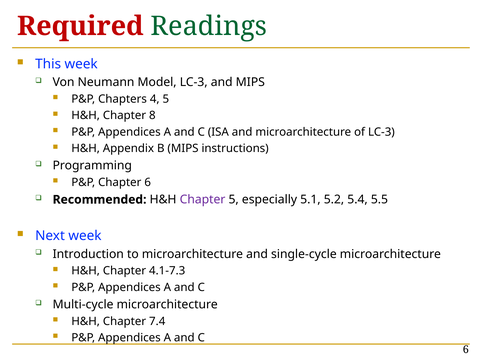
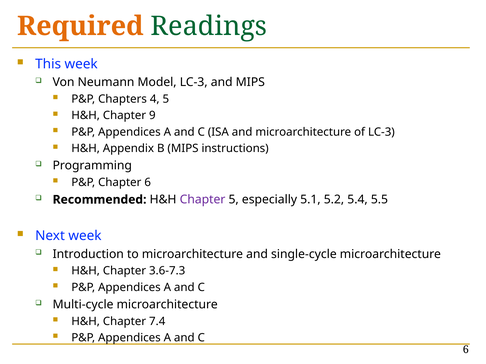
Required colour: red -> orange (80, 26)
8: 8 -> 9 (152, 116)
4.1-7.3: 4.1-7.3 -> 3.6-7.3 (167, 271)
